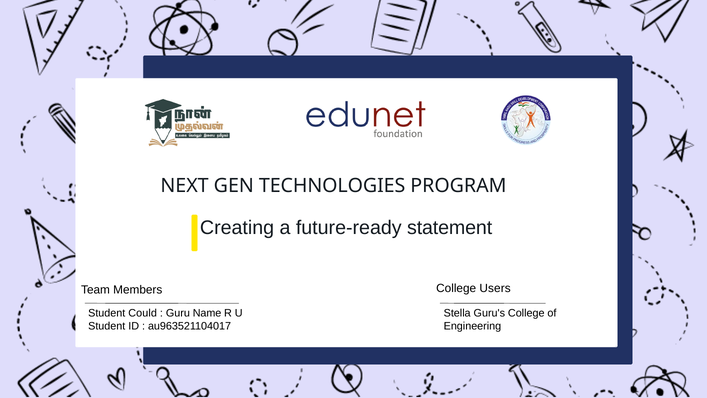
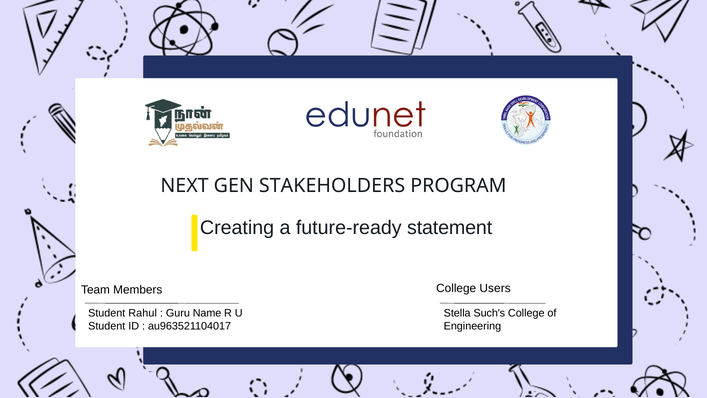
TECHNOLOGIES: TECHNOLOGIES -> STAKEHOLDERS (332, 185)
Could: Could -> Rahul (143, 313)
Guru's: Guru's -> Such's (489, 313)
